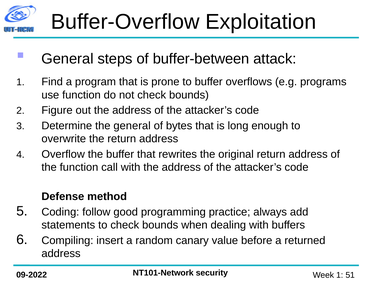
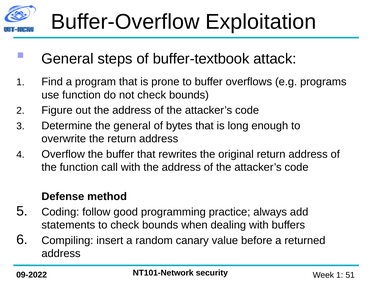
buffer-between: buffer-between -> buffer-textbook (201, 59)
